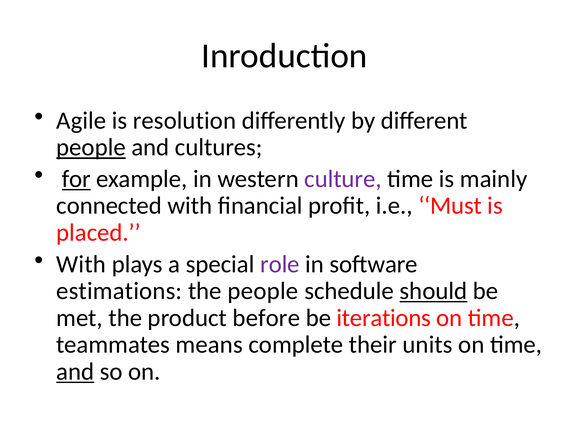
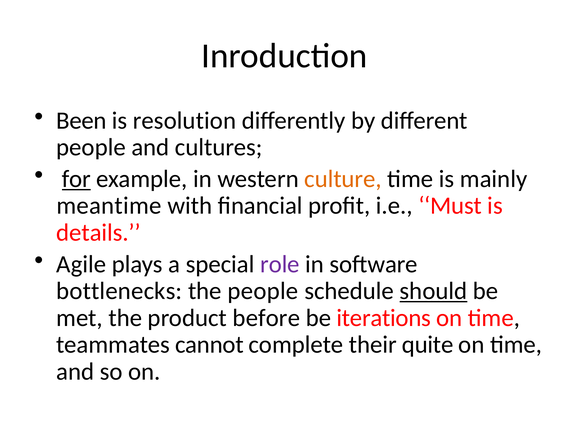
Agile: Agile -> Been (81, 121)
people underline: present -> none (91, 147)
culture colour: purple -> orange (343, 179)
connected: connected -> meantime (109, 206)
placed: placed -> details (99, 233)
With: With -> Agile (81, 264)
estimations: estimations -> bottlenecks (119, 291)
means: means -> cannot (209, 345)
units: units -> quite (428, 345)
and underline: present -> none (75, 371)
